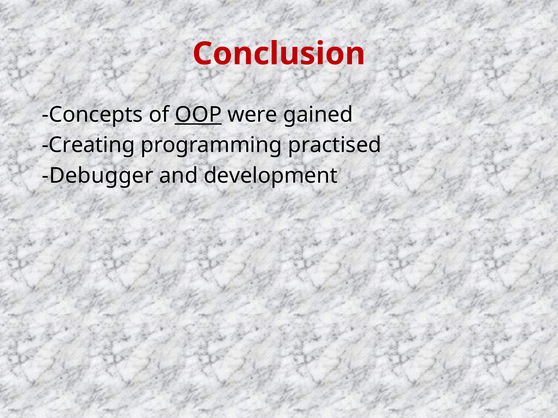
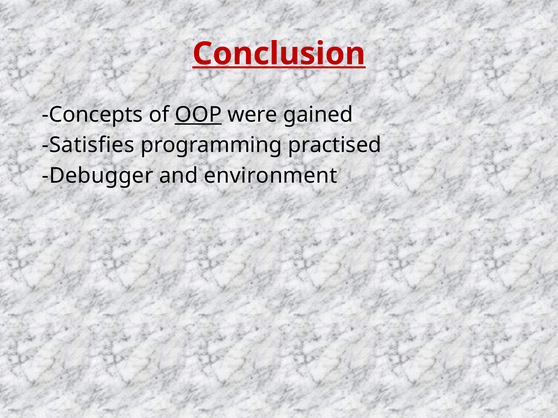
Conclusion underline: none -> present (279, 54)
Creating: Creating -> Satisfies (88, 145)
development: development -> environment (271, 176)
